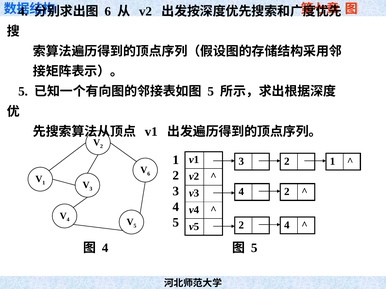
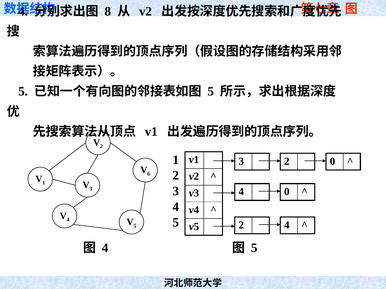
6: 6 -> 8 (108, 11)
2 1: 1 -> 0 (332, 162)
4 2: 2 -> 0 (287, 192)
